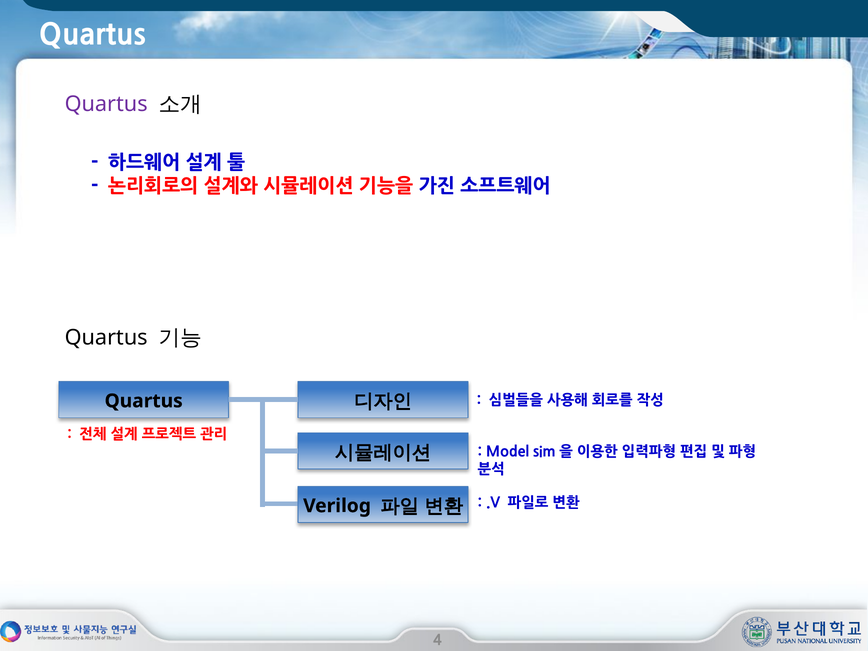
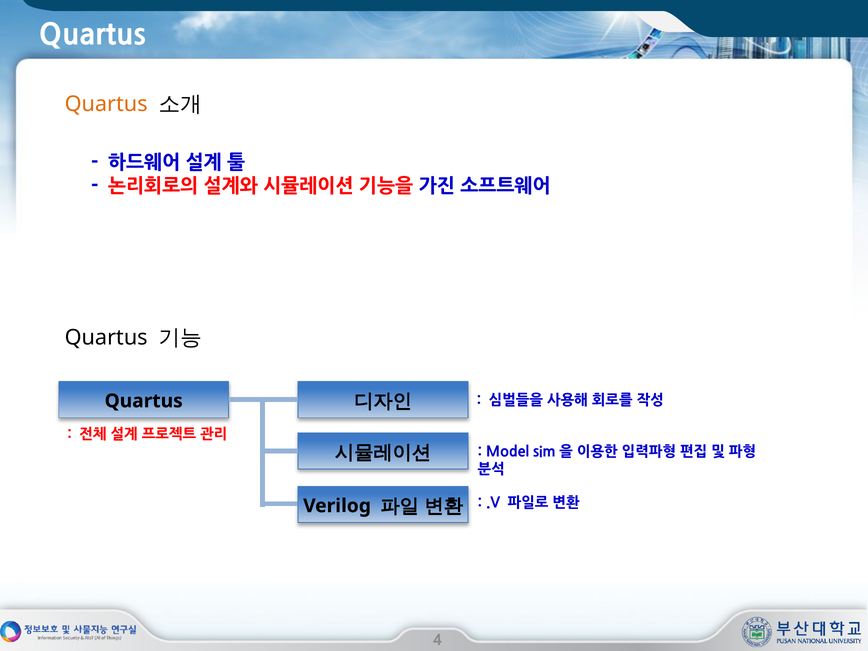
Quartus colour: purple -> orange (106, 104)
